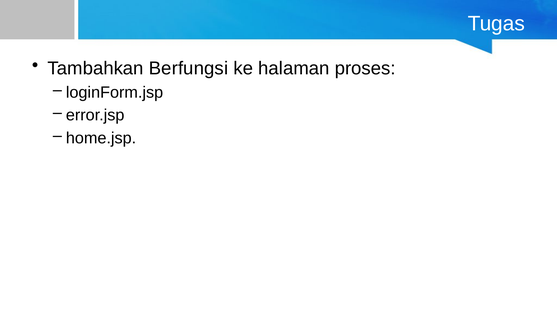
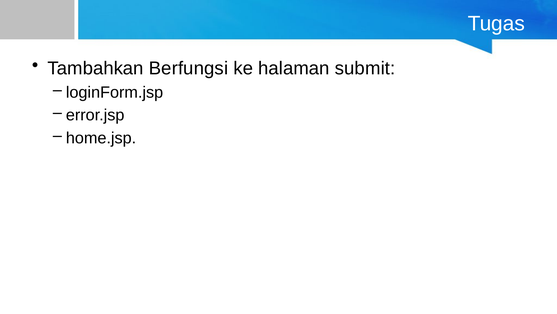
proses: proses -> submit (365, 68)
